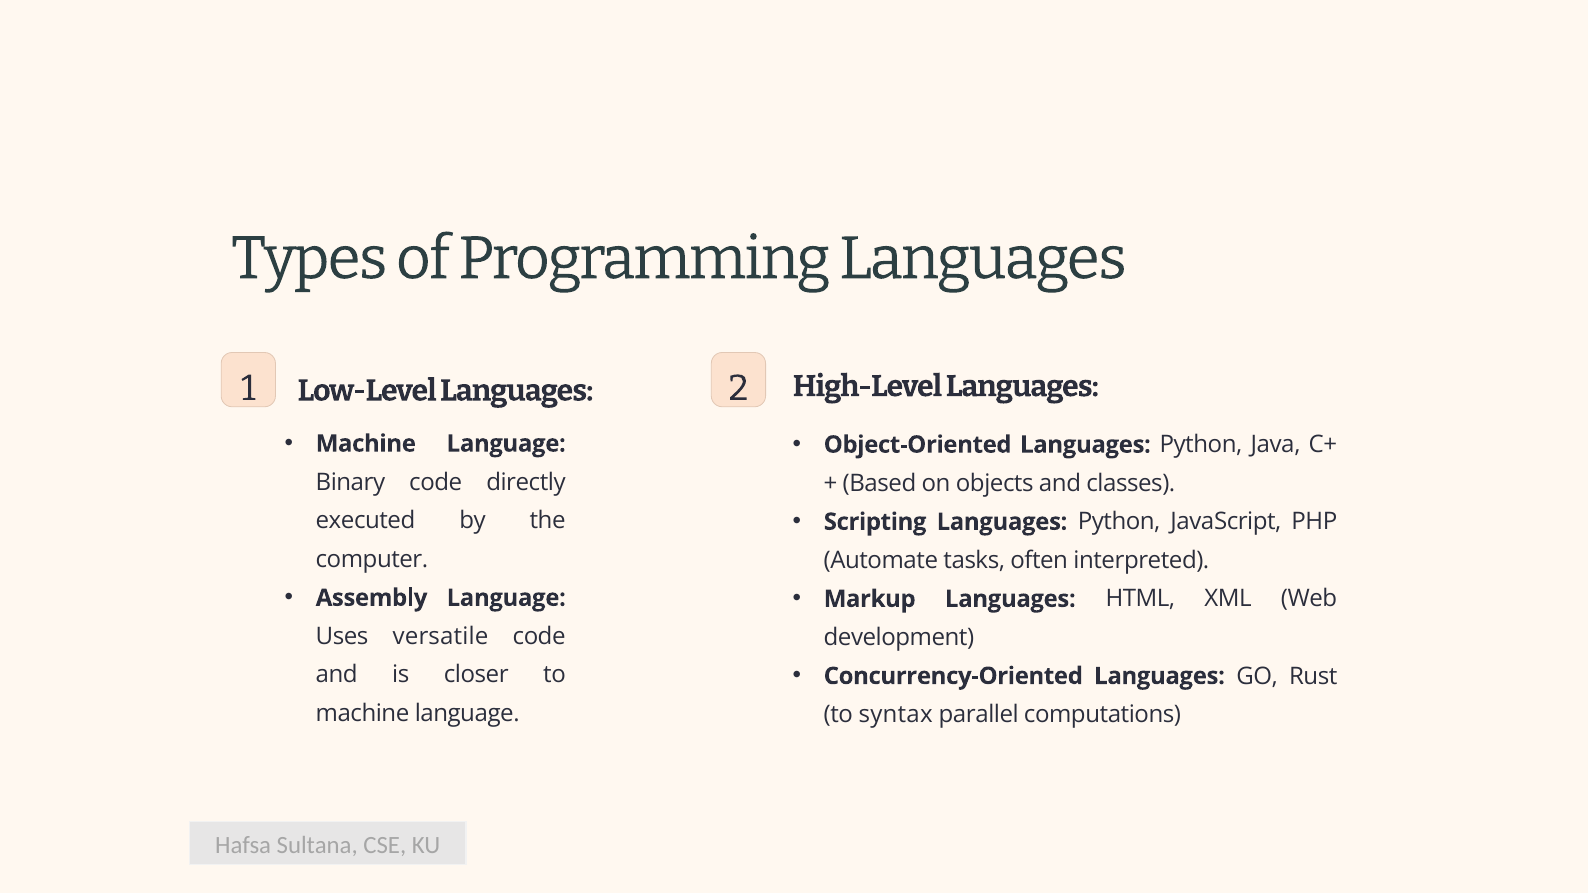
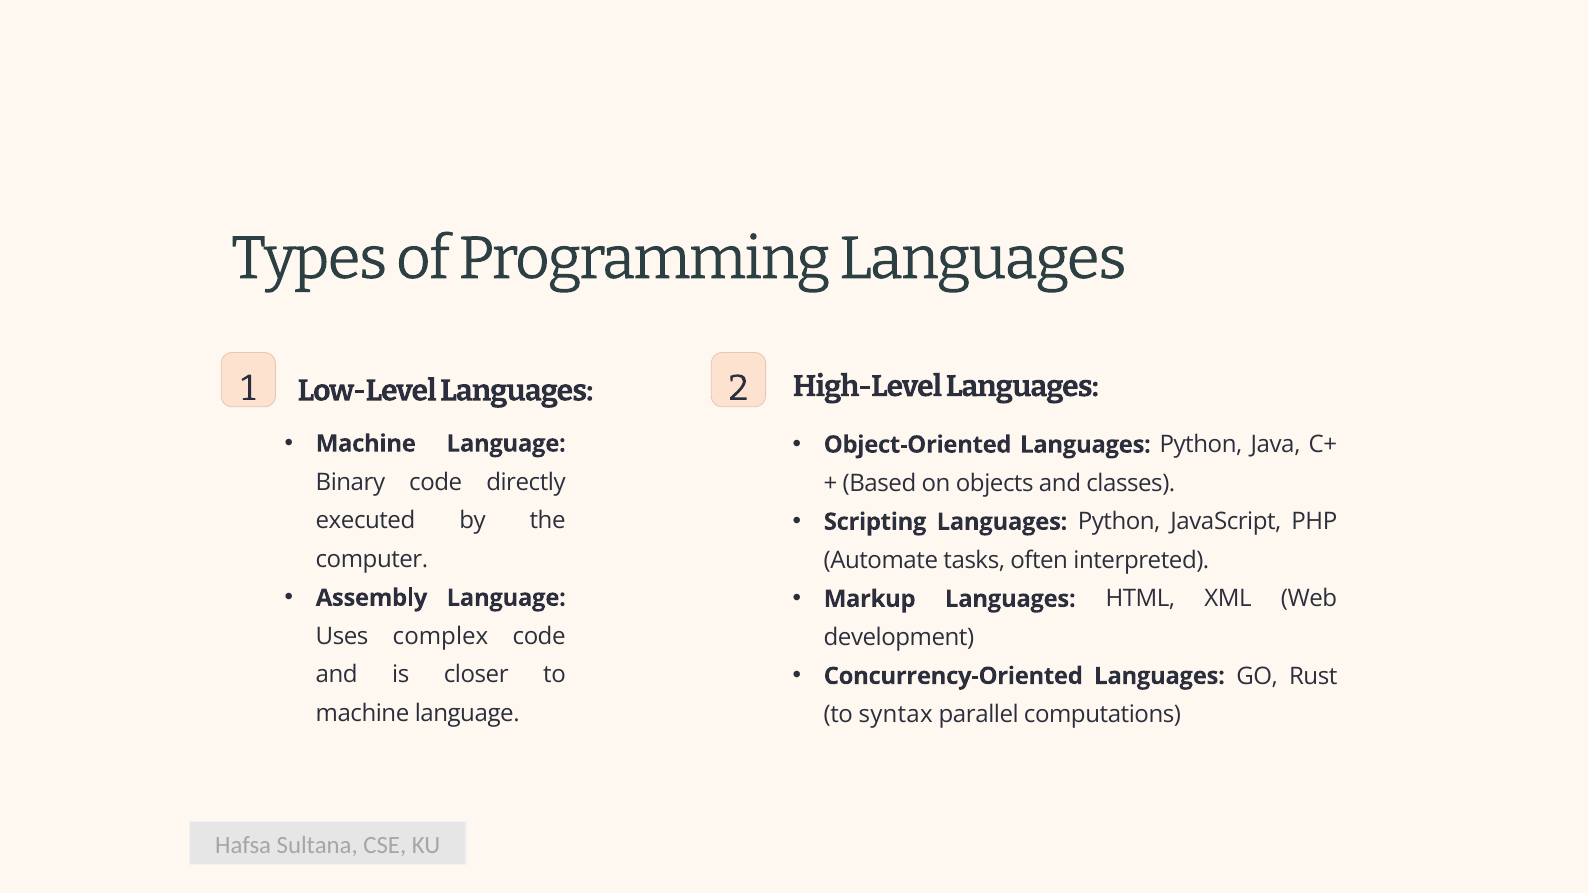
versatile: versatile -> complex (441, 637)
